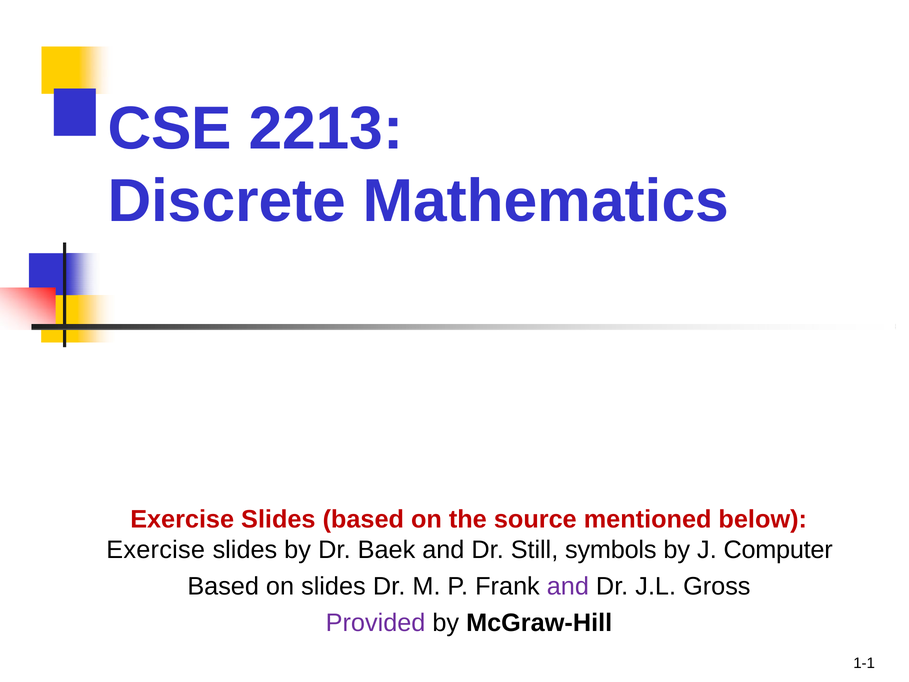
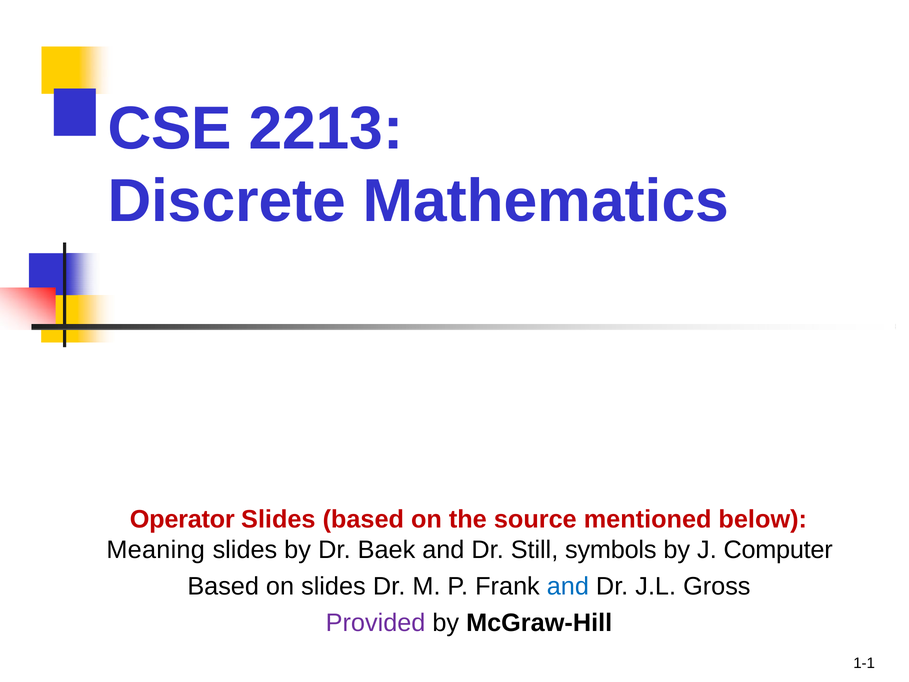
Exercise: Exercise -> Operator (182, 519)
Exercise: Exercise -> Meaning (156, 550)
and colour: purple -> blue (568, 586)
